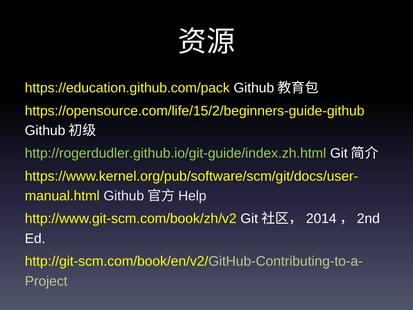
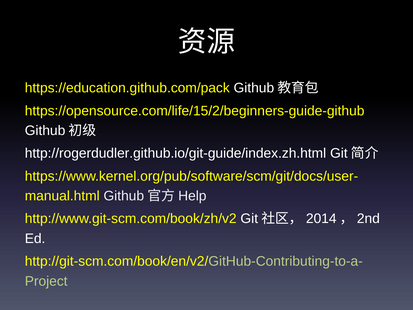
http://rogerdudler.github.io/git-guide/index.zh.html colour: light green -> white (175, 153)
